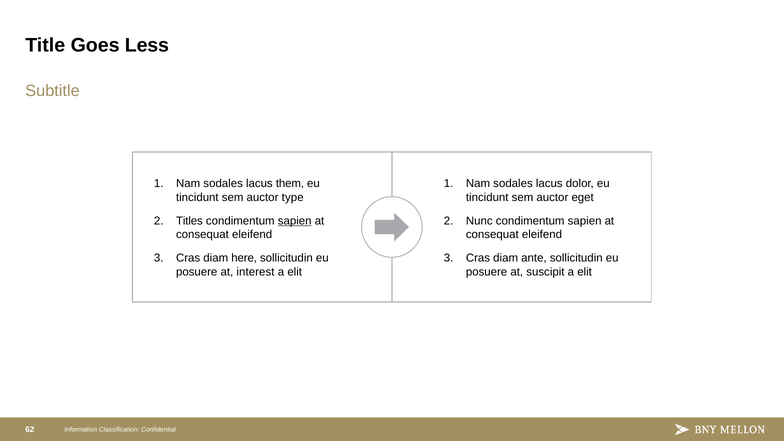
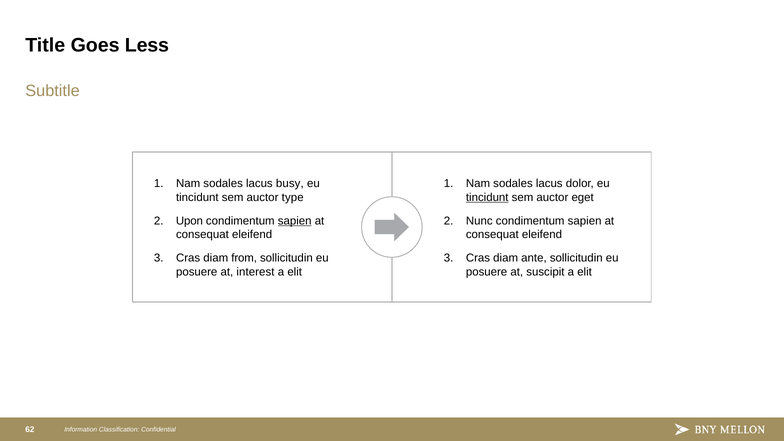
them: them -> busy (290, 184)
tincidunt underline: none -> present (487, 197)
Titles: Titles -> Upon (189, 221)
here: here -> from (244, 258)
